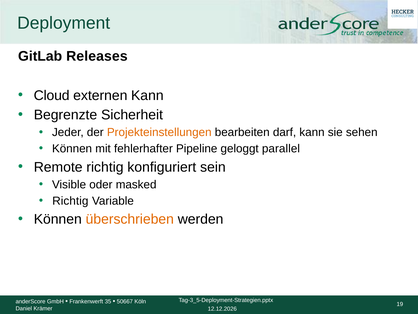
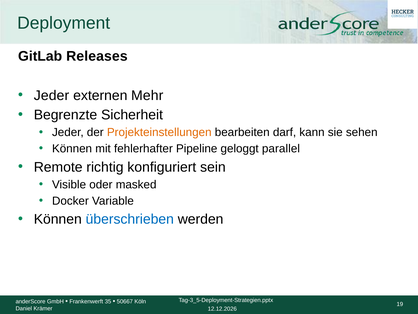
Cloud: Cloud -> Jeder (51, 95)
externen Kann: Kann -> Mehr (147, 95)
Richtig: Richtig -> Docker (70, 201)
überschrieben colour: orange -> blue (130, 219)
